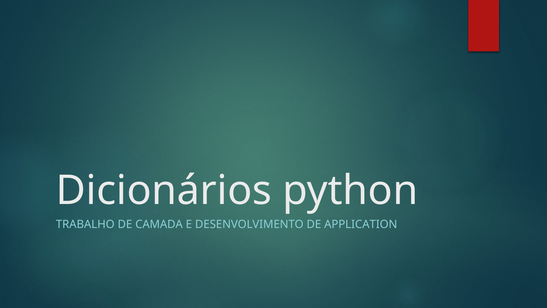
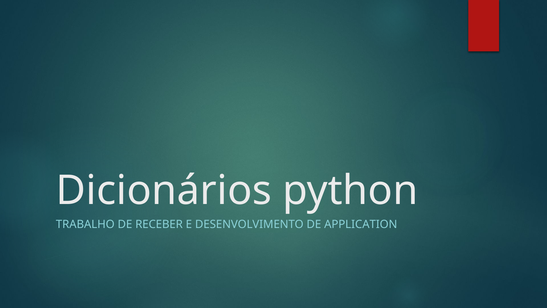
CAMADA: CAMADA -> RECEBER (159, 224)
